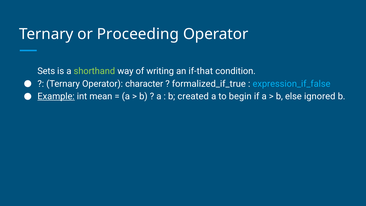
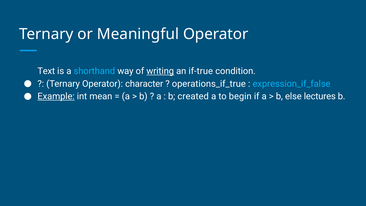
Proceeding: Proceeding -> Meaningful (138, 34)
Sets: Sets -> Text (46, 71)
shorthand colour: light green -> light blue (94, 71)
writing underline: none -> present (160, 71)
if-that: if-that -> if-true (201, 71)
formalized_if_true: formalized_if_true -> operations_if_true (209, 84)
ignored: ignored -> lectures (320, 96)
